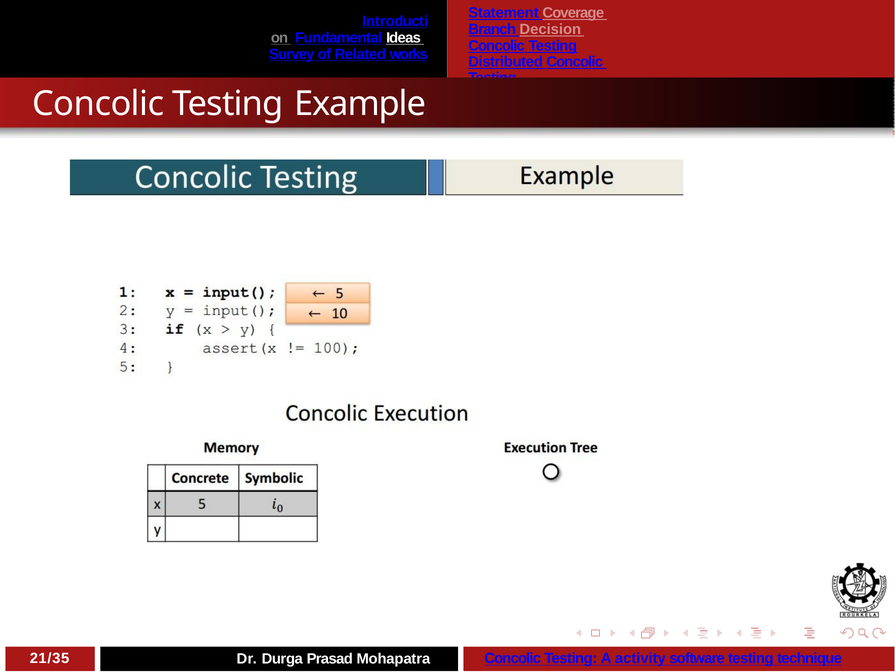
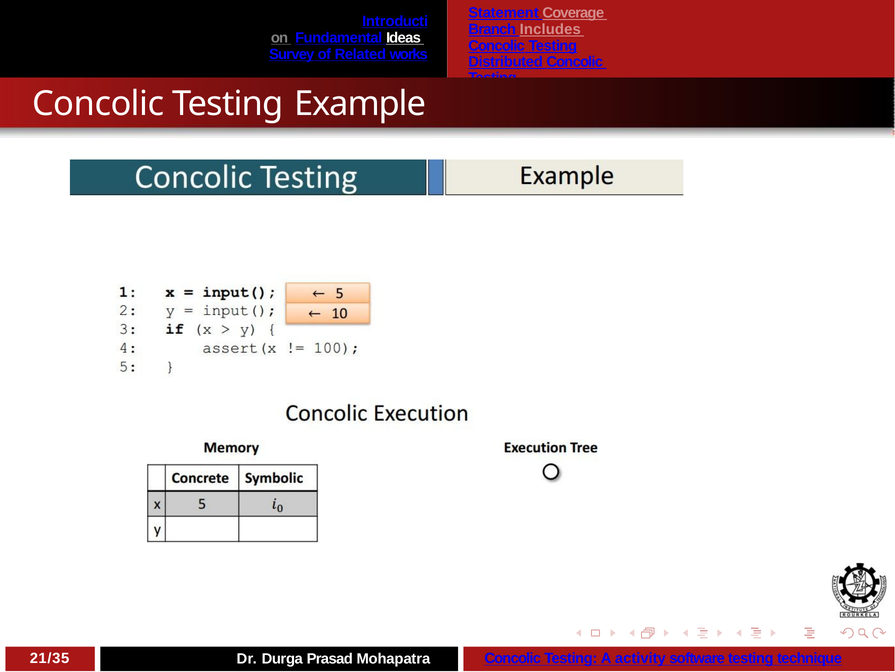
Decision: Decision -> Includes (550, 29)
